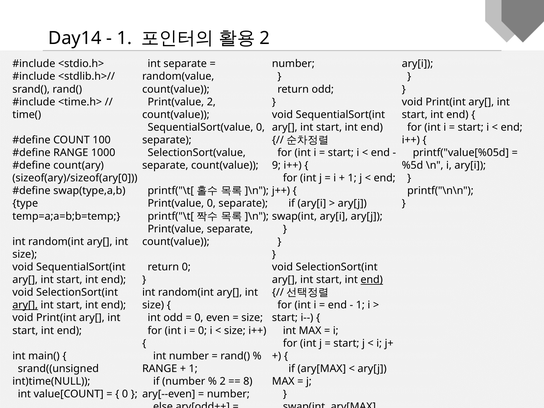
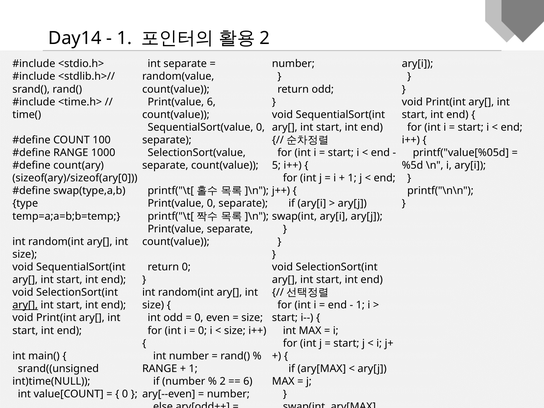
Print(value 2: 2 -> 6 (211, 102)
9: 9 -> 5 (276, 165)
end underline: present -> none (372, 280)
8: 8 -> 6 (248, 381)
